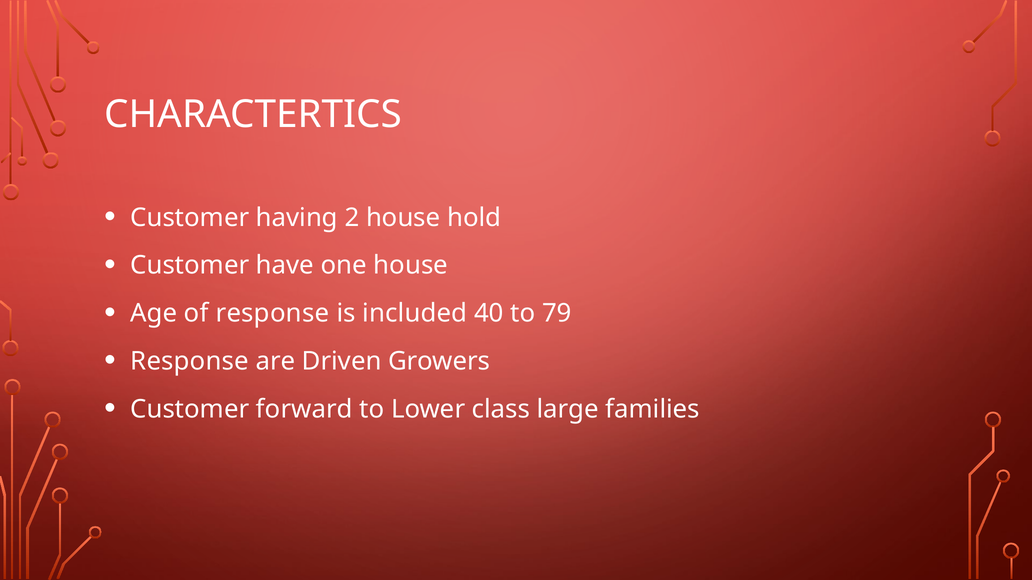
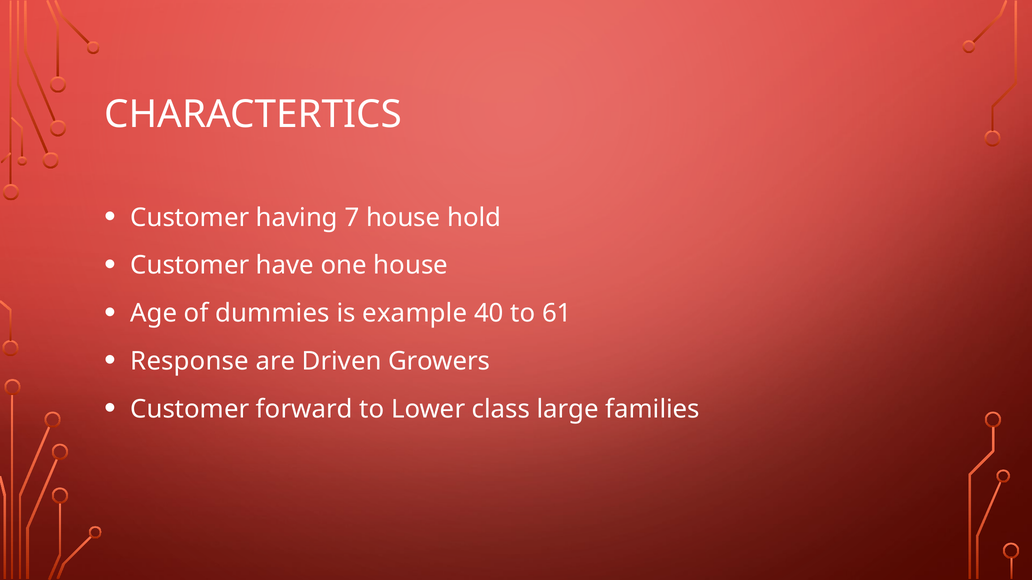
2: 2 -> 7 (352, 218)
of response: response -> dummies (273, 314)
included: included -> example (415, 314)
79: 79 -> 61 (557, 314)
